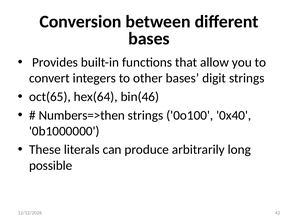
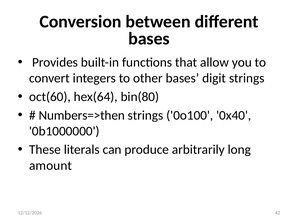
oct(65: oct(65 -> oct(60 (50, 97)
bin(46: bin(46 -> bin(80 (140, 97)
possible: possible -> amount (51, 166)
